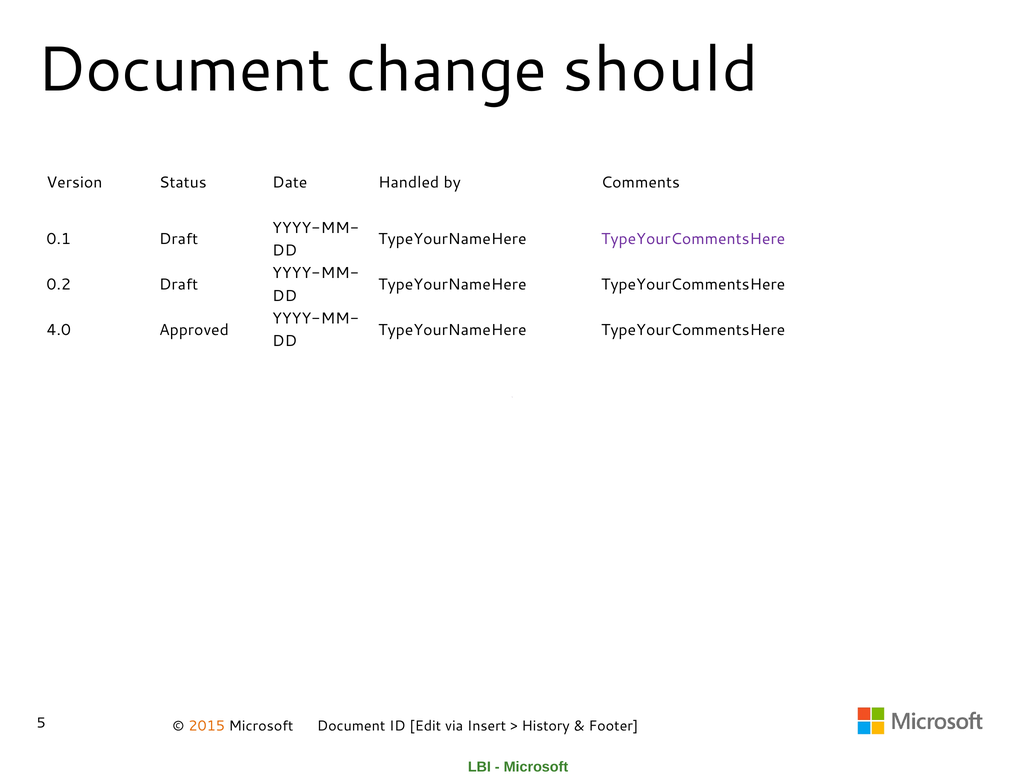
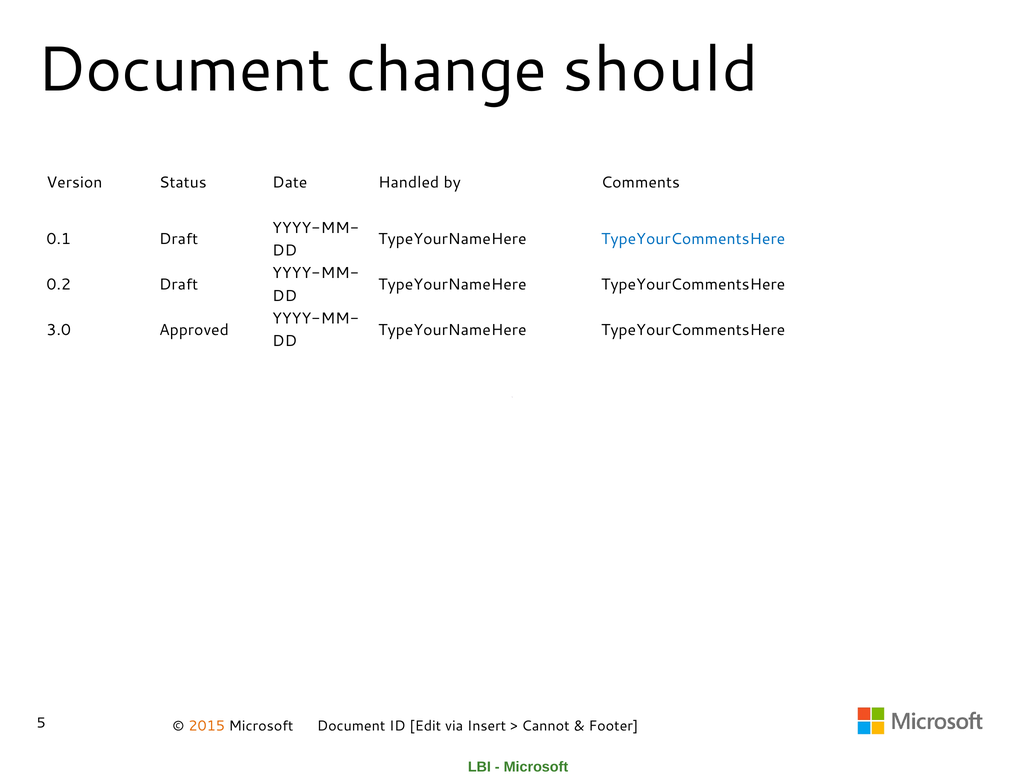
TypeYourCommentsHere colour: purple -> blue (693, 239)
4.0: 4.0 -> 3.0 (59, 330)
History: History -> Cannot (546, 726)
